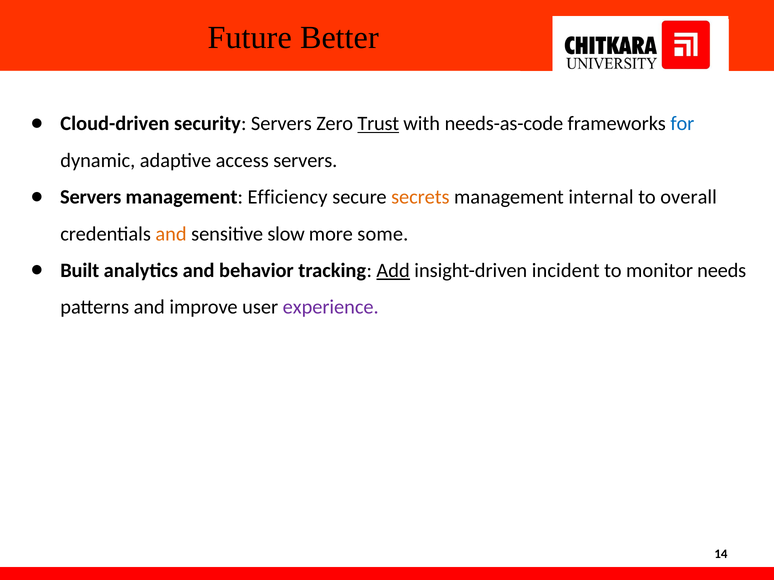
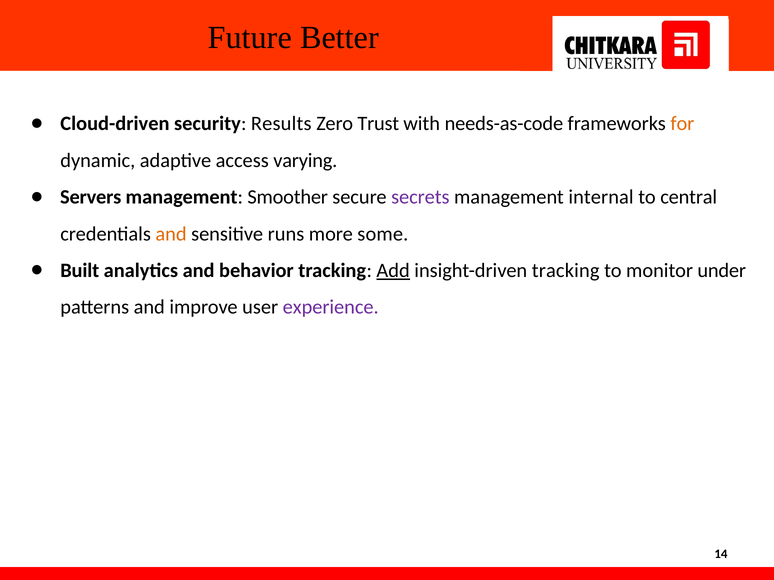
security Servers: Servers -> Results (281, 124)
Trust underline: present -> none (378, 124)
for colour: blue -> orange (682, 124)
access servers: servers -> varying (305, 160)
Efficiency: Efficiency -> Smoother (288, 197)
secrets colour: orange -> purple (420, 197)
overall: overall -> central (689, 197)
slow: slow -> runs (286, 234)
insight-driven incident: incident -> tracking (566, 271)
needs: needs -> under (722, 271)
